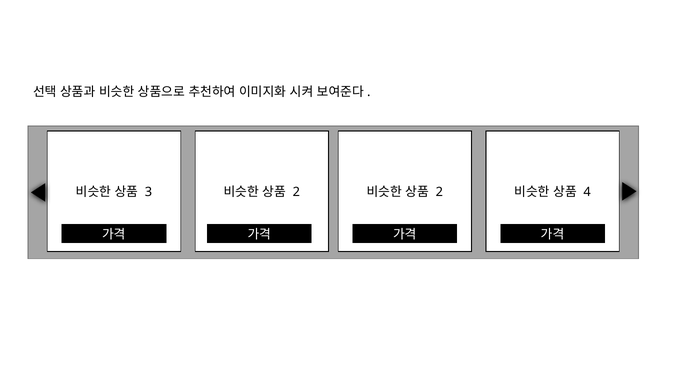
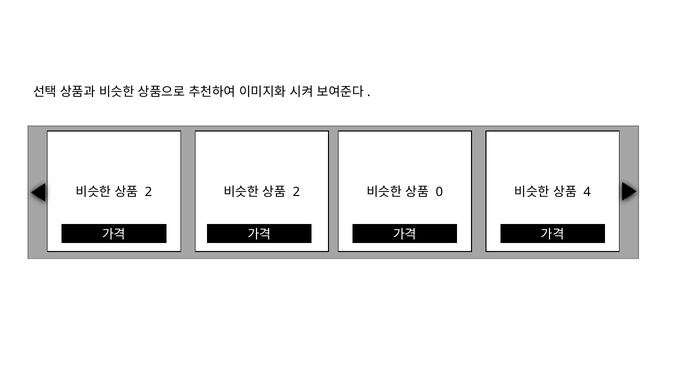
3: 3 -> 2 (149, 192)
2: 2 -> 0 (439, 192)
